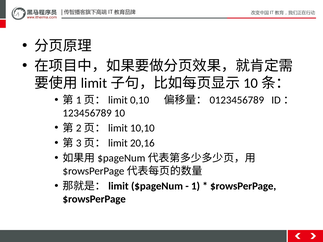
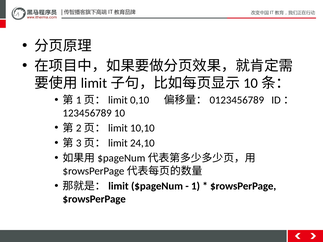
20,16: 20,16 -> 24,10 (142, 143)
